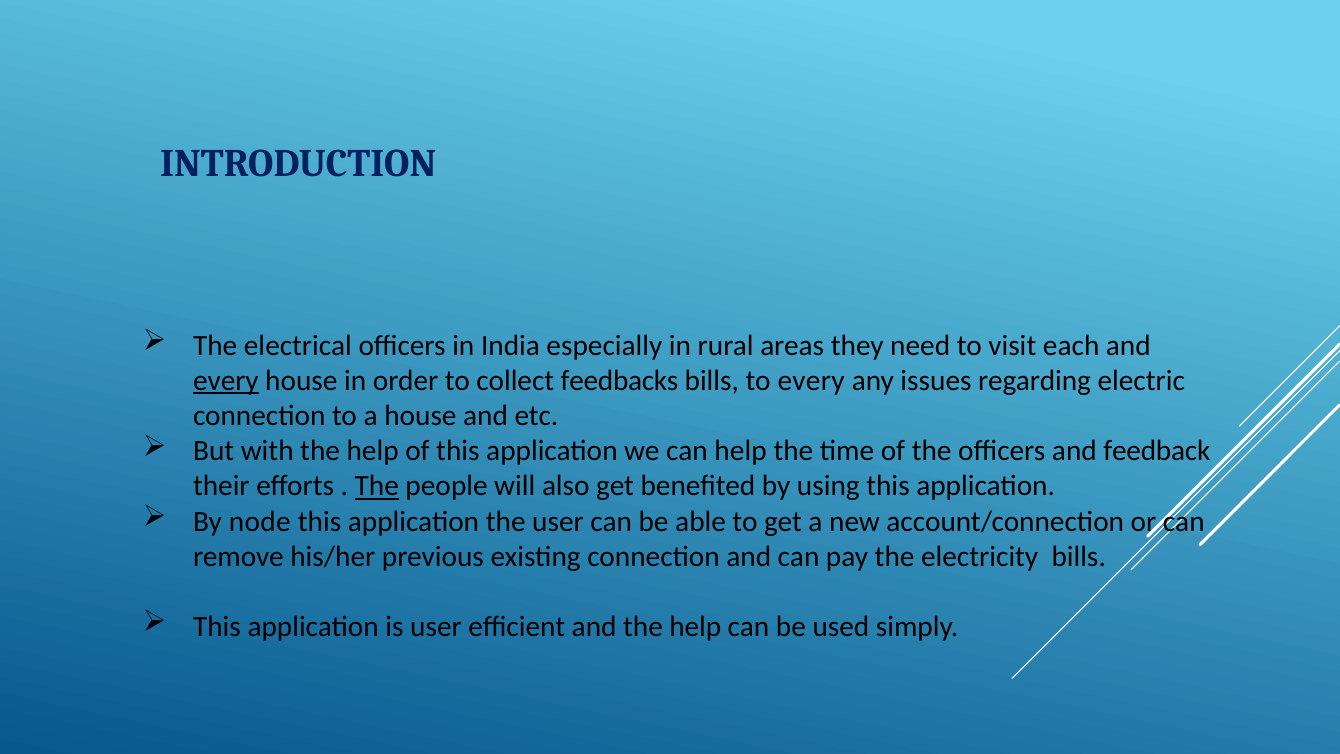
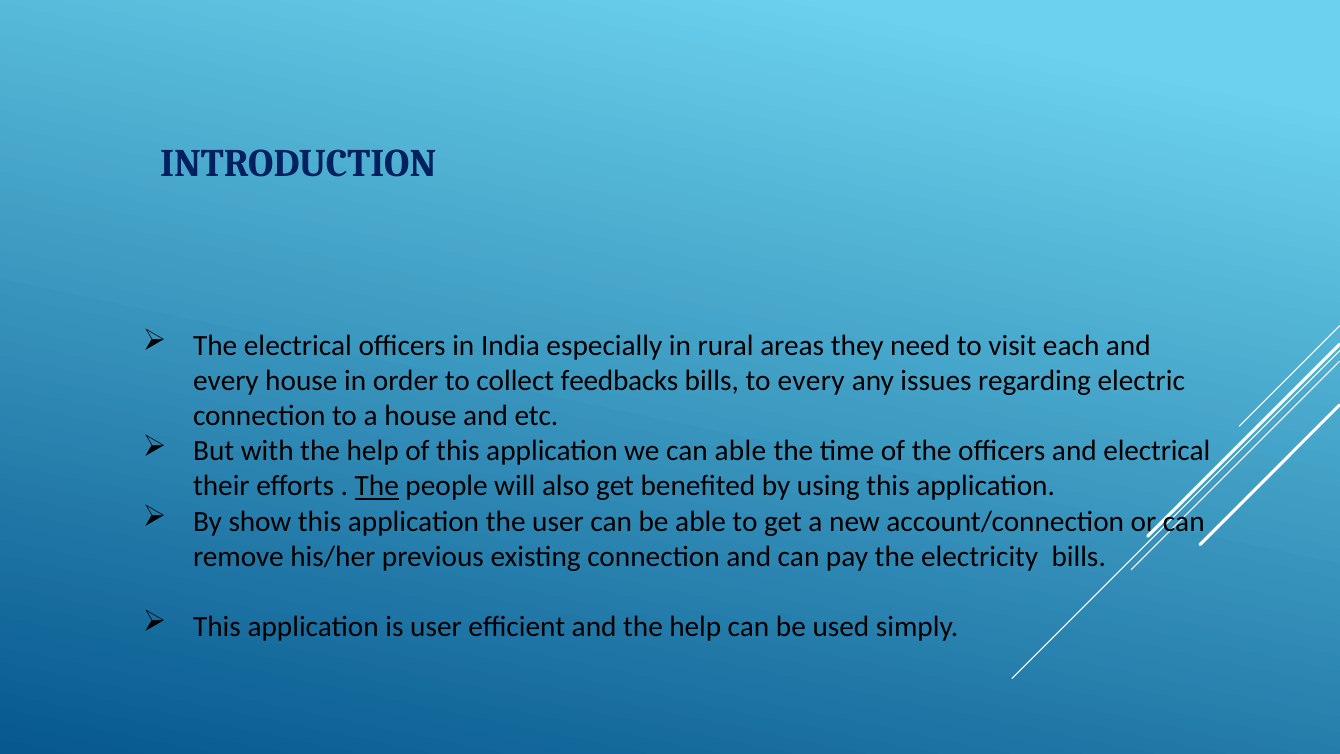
every underline: present -> none (226, 380)
can help: help -> able (740, 451)
and feedback: feedback -> electrical (1157, 451)
node: node -> show (260, 521)
